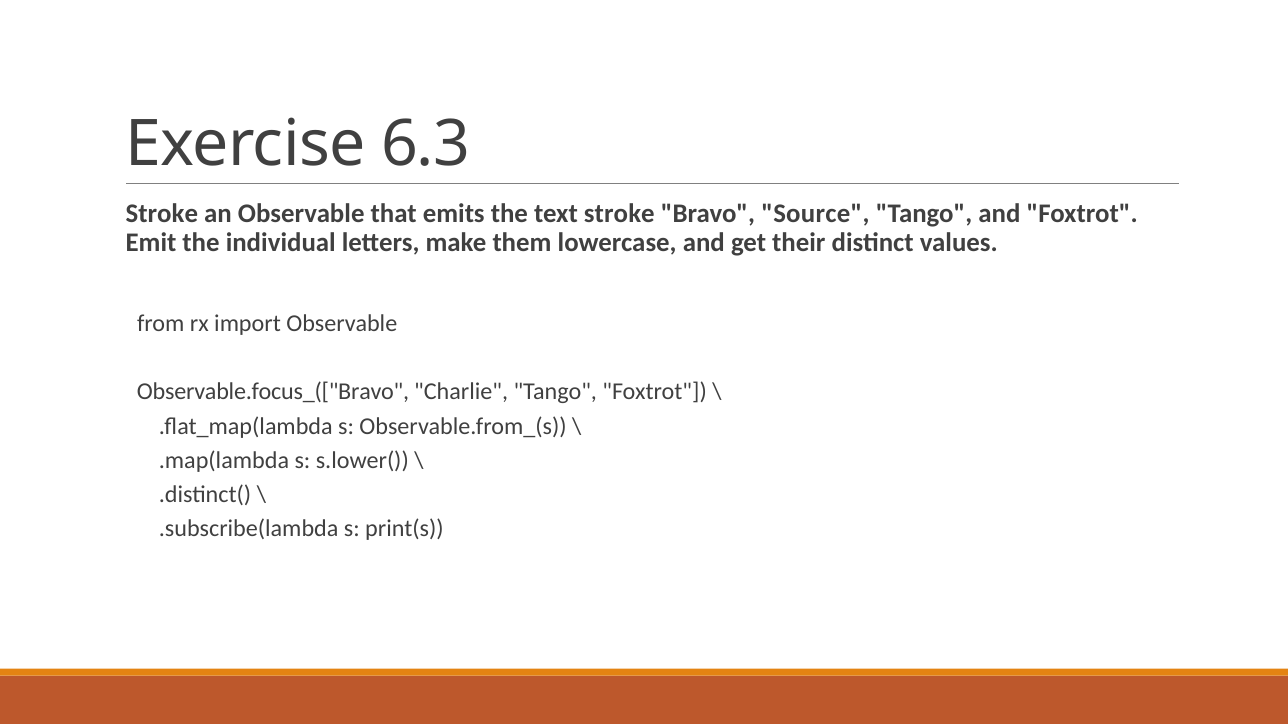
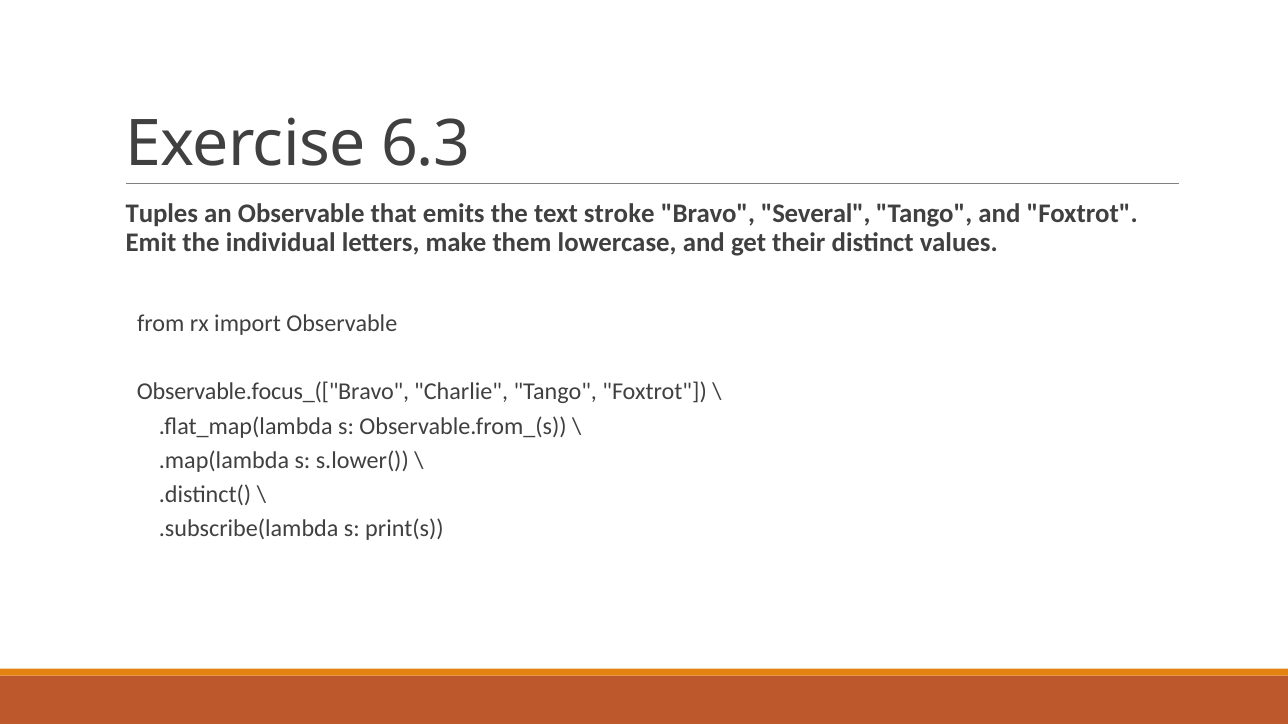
Stroke: Stroke -> Tuples (162, 214)
Source: Source -> Several (816, 214)
